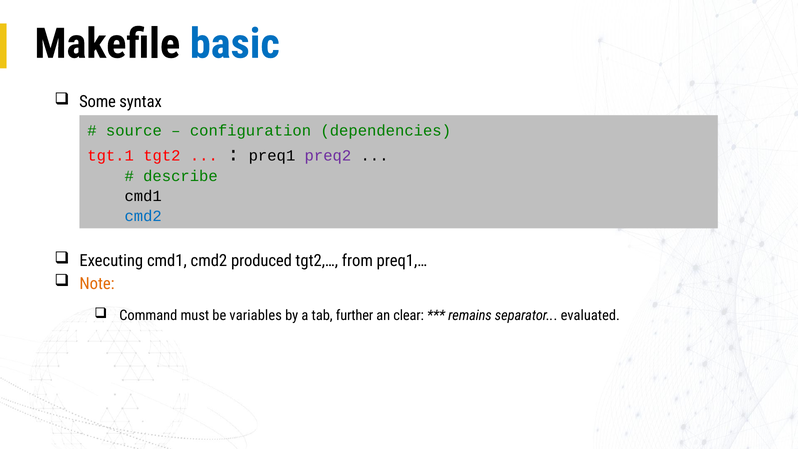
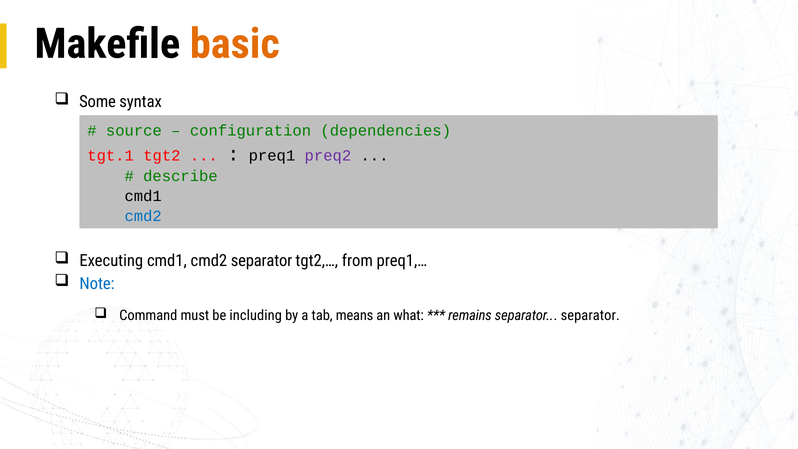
basic colour: blue -> orange (235, 44)
cmd2 produced: produced -> separator (261, 261)
Note colour: orange -> blue (97, 283)
variables: variables -> including (256, 316)
further: further -> means (355, 316)
clear: clear -> what (409, 316)
separator evaluated: evaluated -> separator (590, 316)
